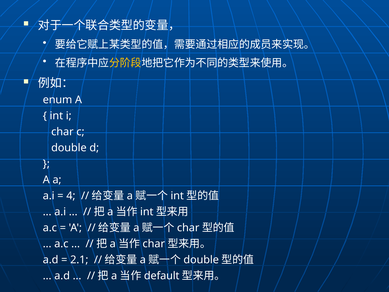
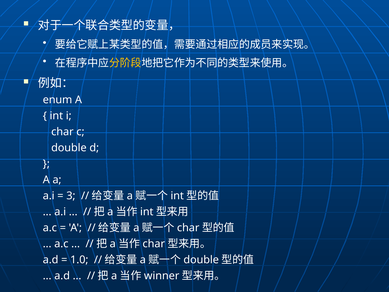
4: 4 -> 3 (71, 196)
2.1: 2.1 -> 1.0 (79, 260)
default: default -> winner (162, 276)
